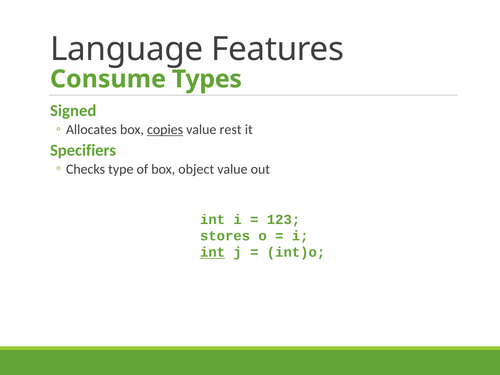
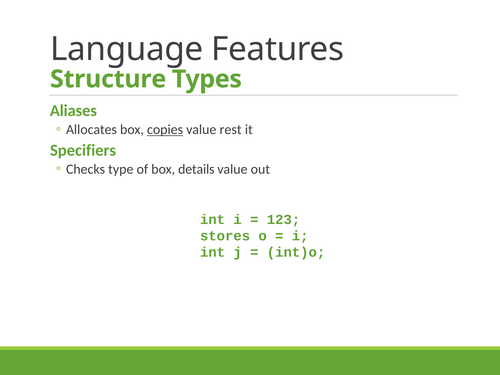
Consume: Consume -> Structure (108, 79)
Signed: Signed -> Aliases (73, 111)
object: object -> details (196, 169)
int underline: present -> none (213, 252)
